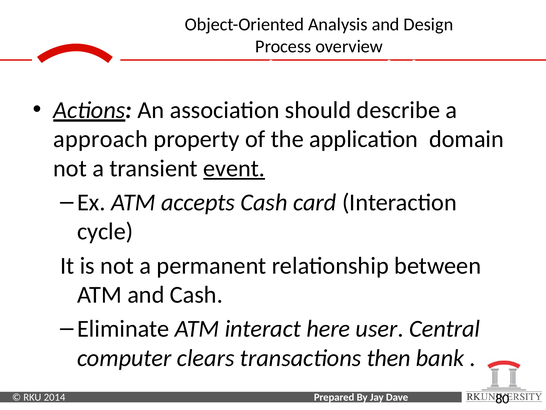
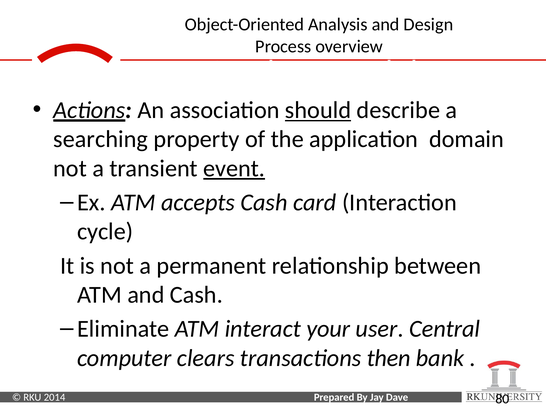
should underline: none -> present (318, 110)
approach: approach -> searching (101, 139)
here: here -> your (328, 328)
